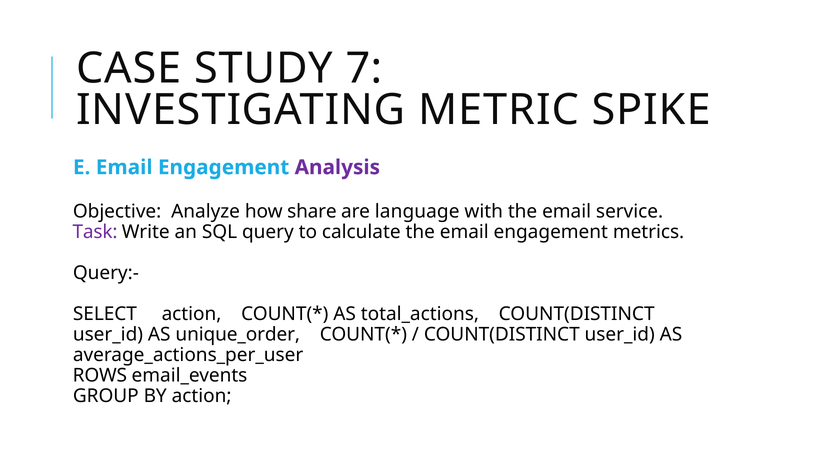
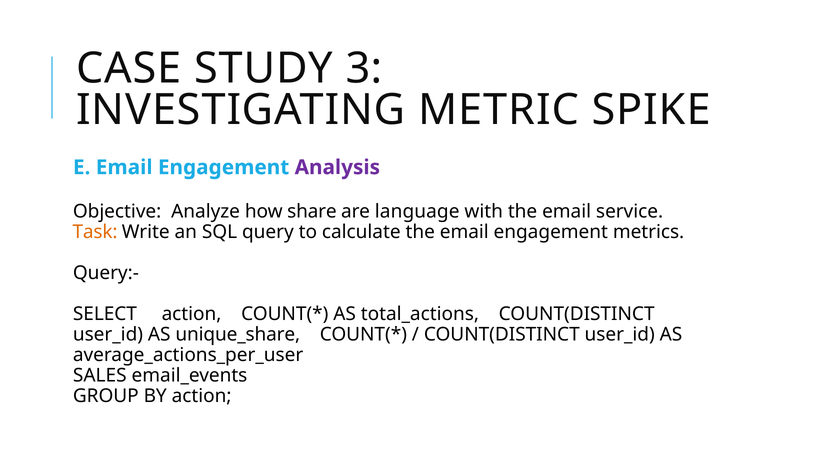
7: 7 -> 3 (364, 68)
Task colour: purple -> orange (95, 232)
unique_order: unique_order -> unique_share (238, 335)
ROWS: ROWS -> SALES (100, 376)
